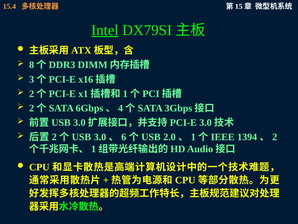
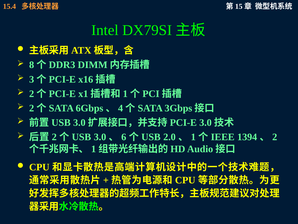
Intel underline: present -> none (105, 30)
